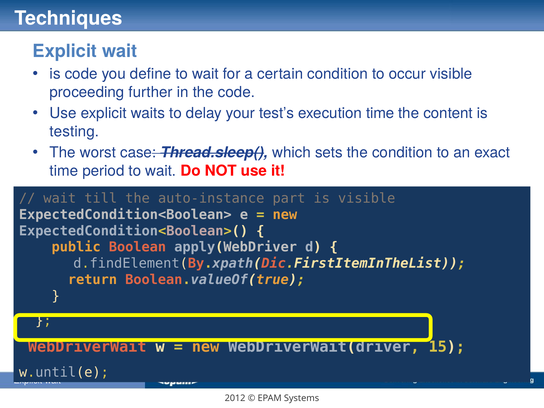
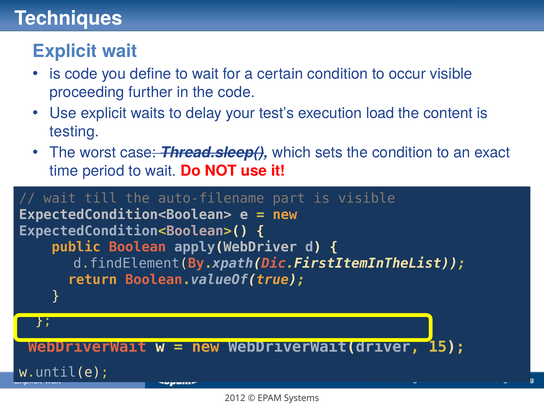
execution time: time -> load (380, 113)
auto-instance: auto-instance -> auto-filename (211, 198)
